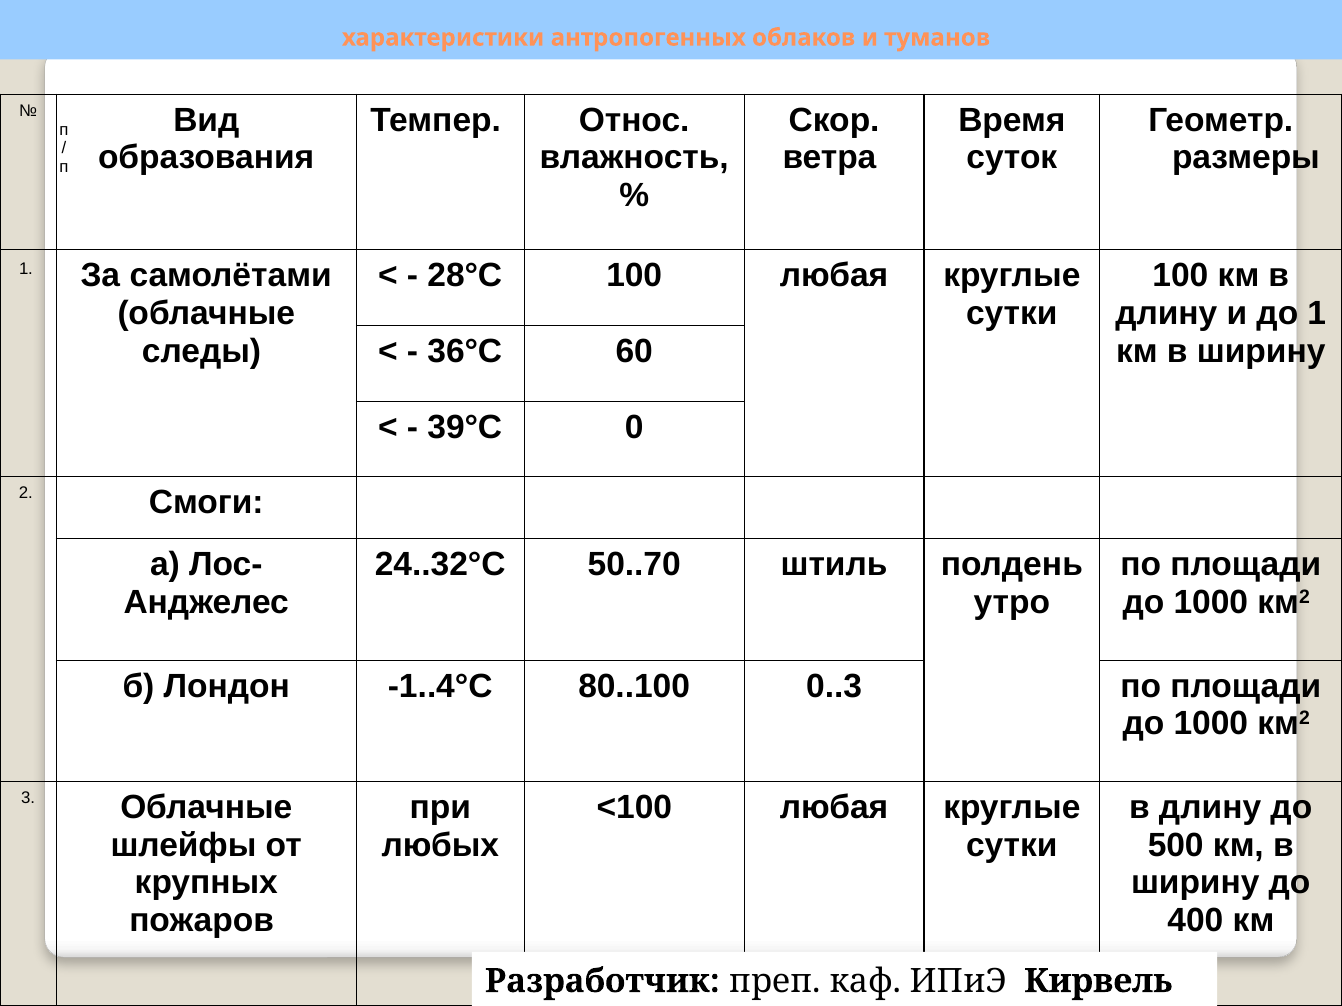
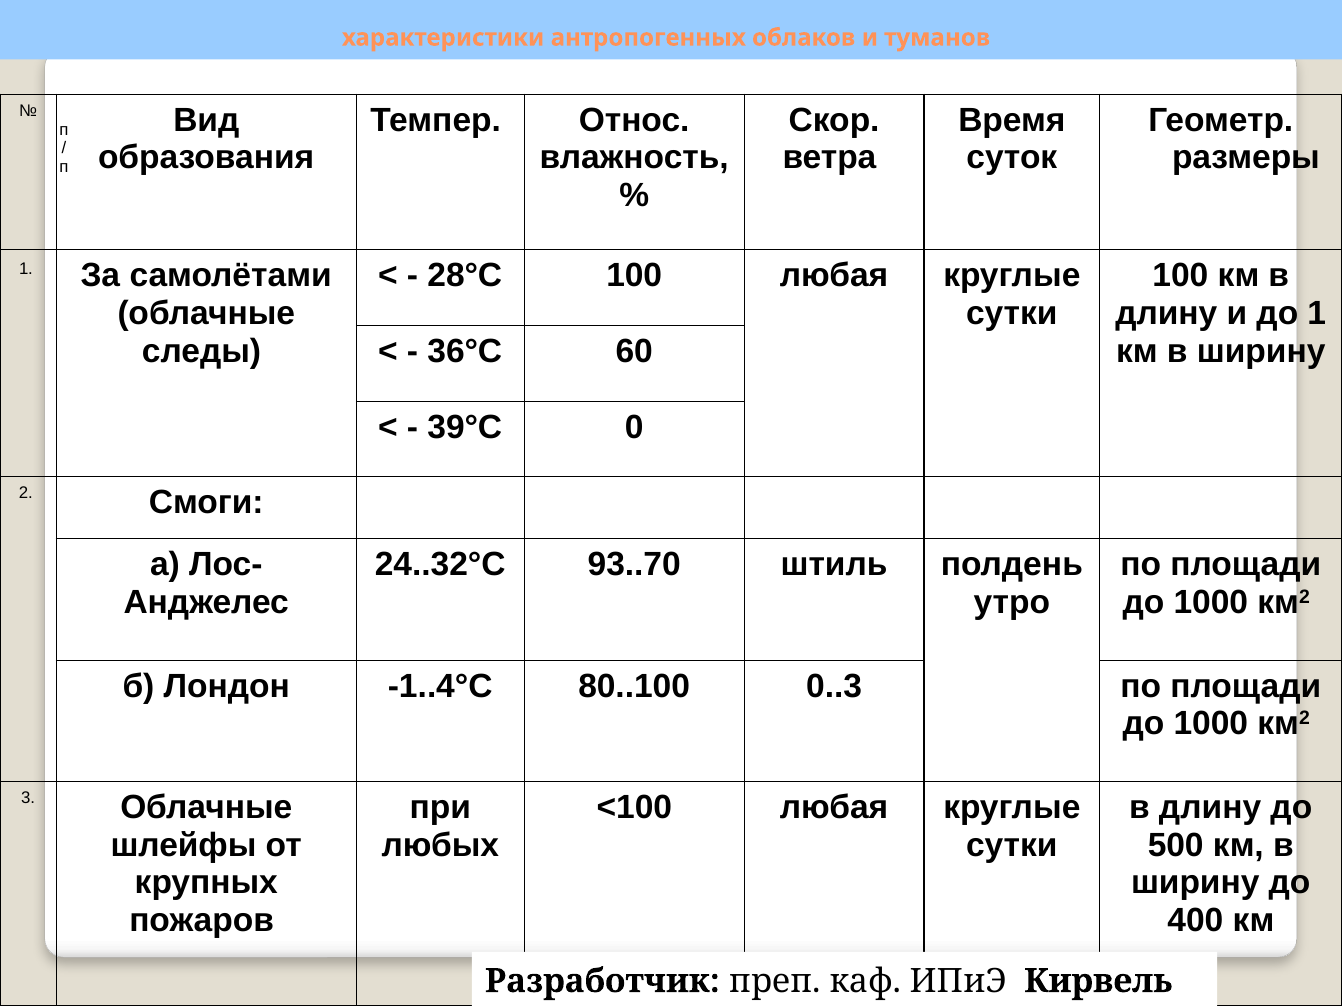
50..70: 50..70 -> 93..70 (634, 565)
